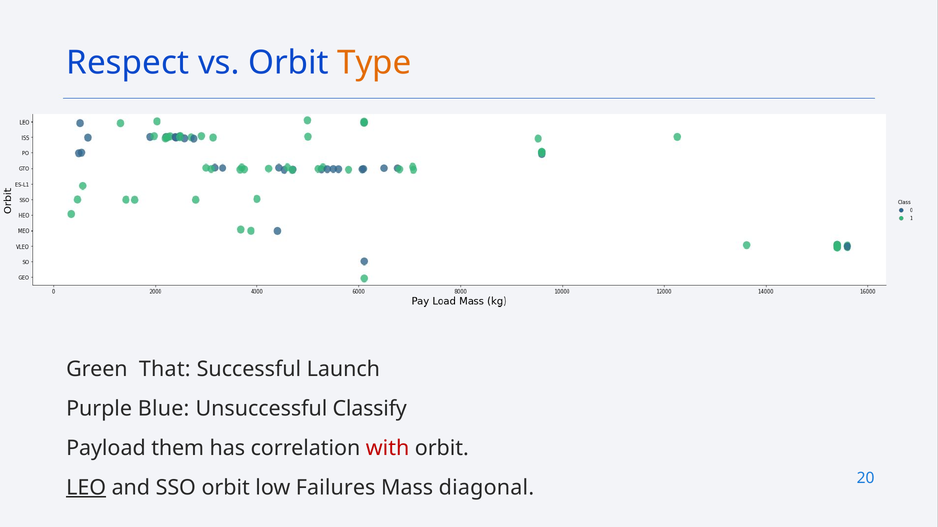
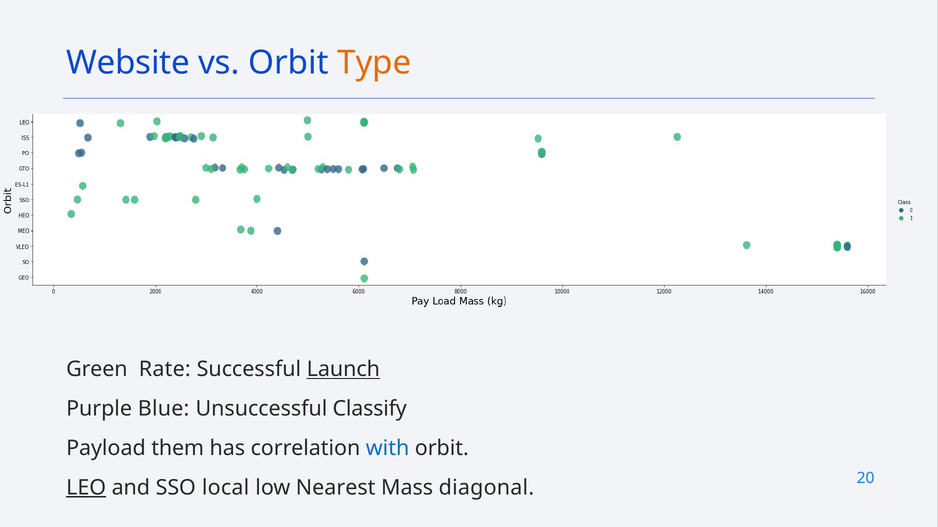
Respect: Respect -> Website (128, 63)
That: That -> Rate (165, 370)
Launch underline: none -> present (343, 370)
with colour: red -> blue (388, 449)
SSO orbit: orbit -> local (226, 488)
Failures: Failures -> Nearest (336, 488)
